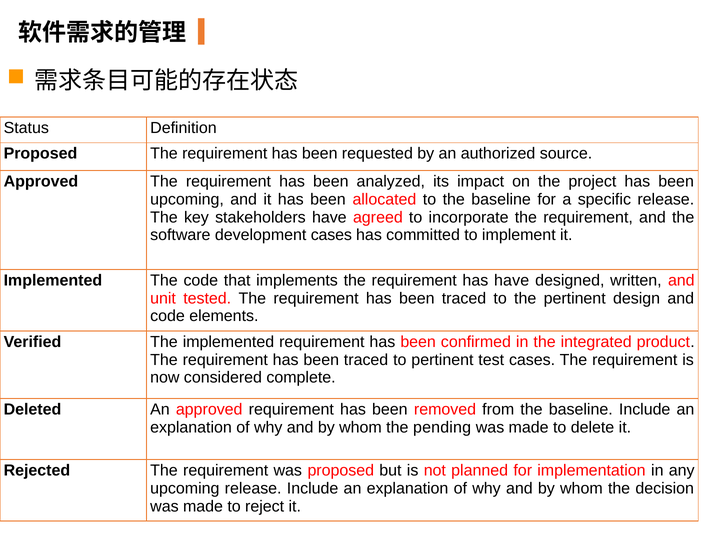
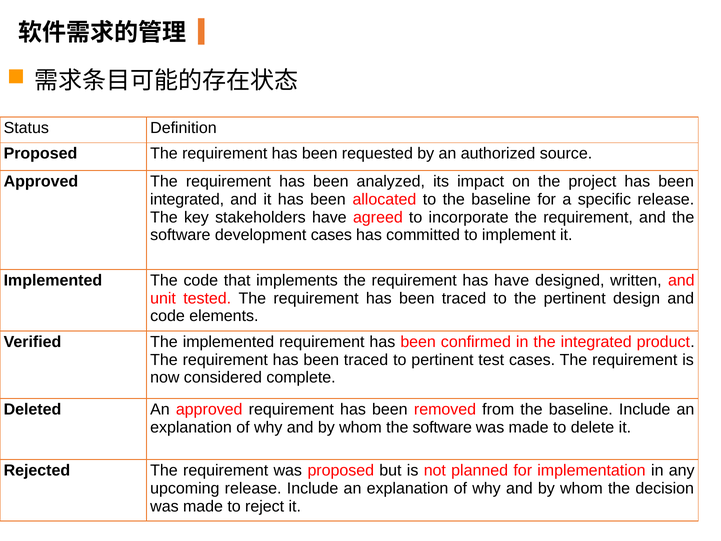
upcoming: upcoming -> integrated (187, 199)
whom the pending: pending -> software (442, 427)
